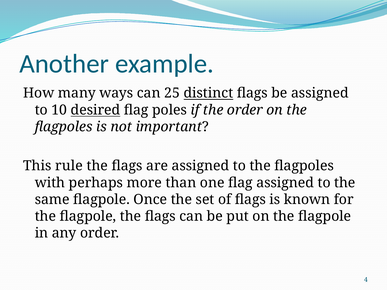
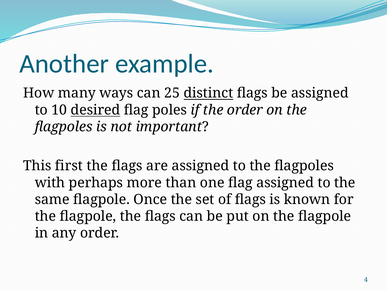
rule: rule -> first (69, 166)
